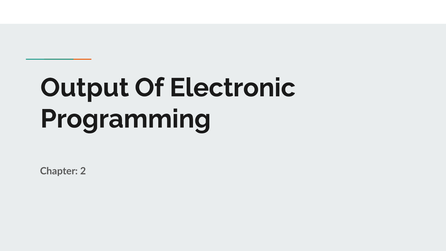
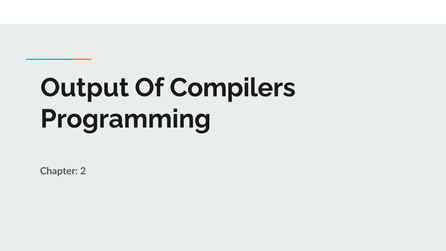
Electronic: Electronic -> Compilers (233, 88)
